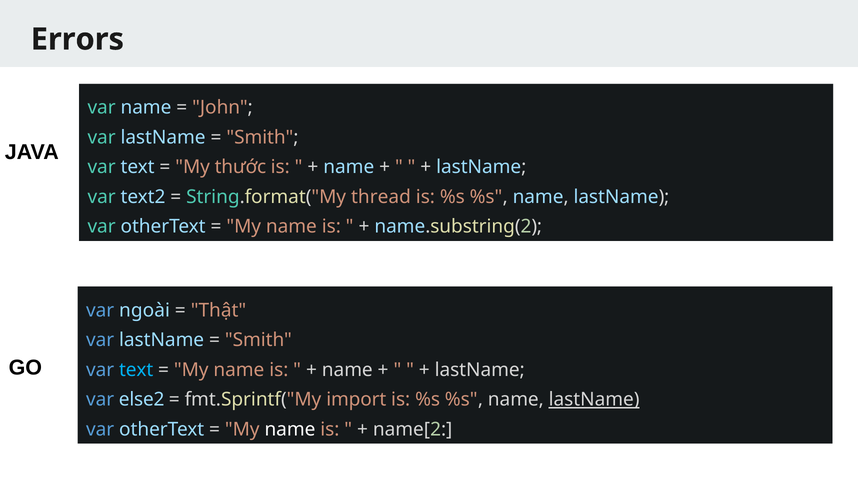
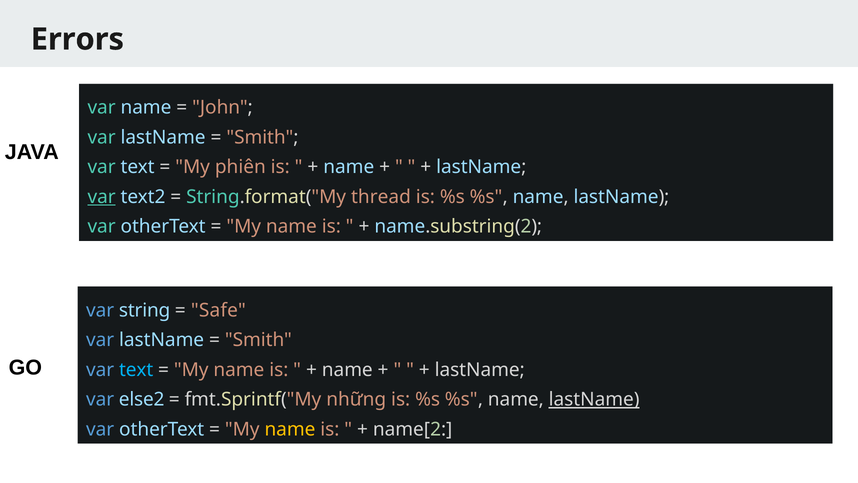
thước: thước -> phiên (240, 167)
var underline: none -> present (102, 197)
ngoài: ngoài -> string (145, 310)
Thật: Thật -> Safe (218, 310)
import: import -> những (356, 399)
name colour: white -> yellow (290, 429)
